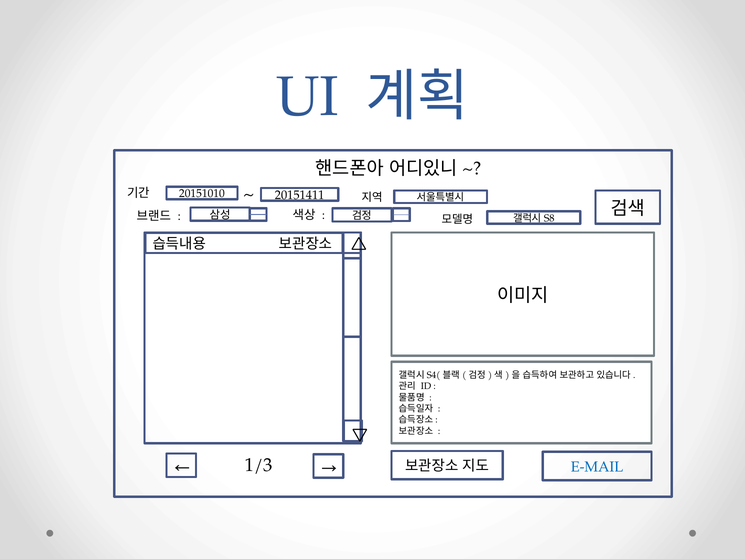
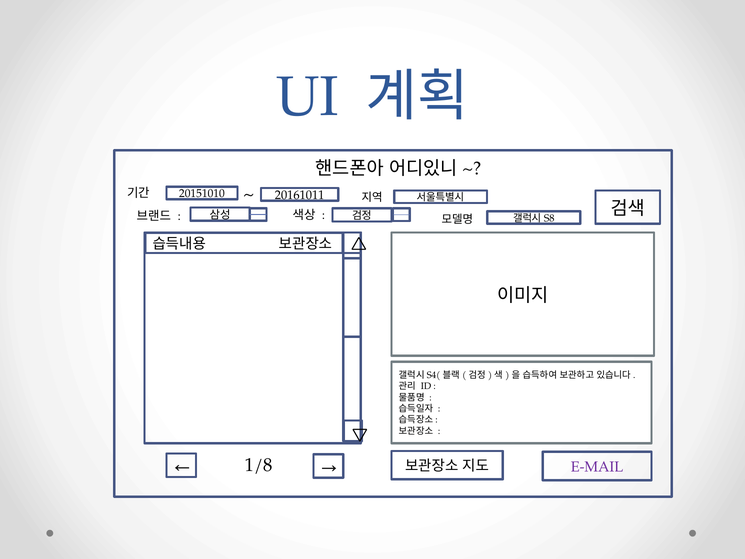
20151411: 20151411 -> 20161011 (300, 195)
1/3: 1/3 -> 1/8 (259, 465)
E-MAIL colour: blue -> purple (597, 467)
